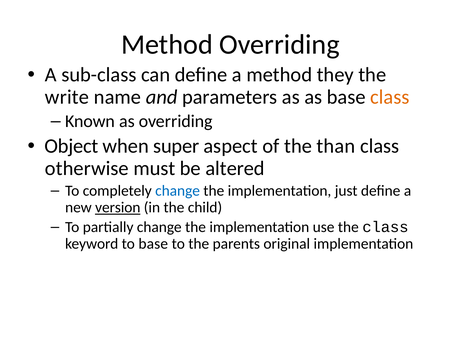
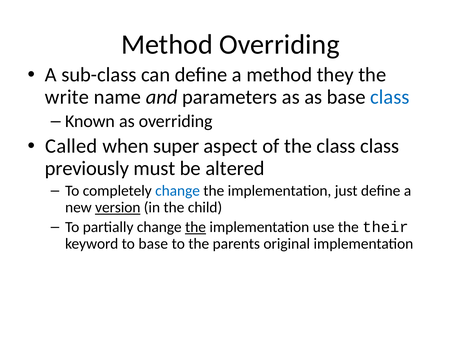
class colour: orange -> blue (390, 97)
Object: Object -> Called (71, 146)
the than: than -> class (336, 146)
otherwise: otherwise -> previously (87, 168)
the underline: none -> present (196, 227)
the class: class -> their (385, 227)
